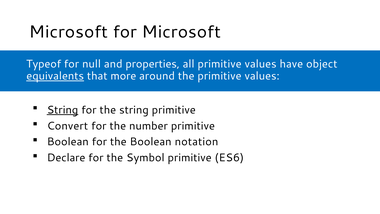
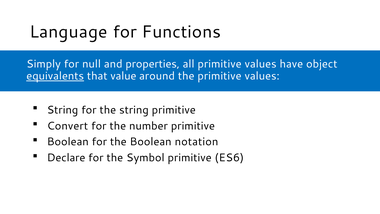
Microsoft: Microsoft -> Language (68, 32)
for Microsoft: Microsoft -> Functions (181, 32)
Typeof: Typeof -> Simply (44, 64)
more: more -> value (123, 76)
String underline: present -> none (63, 110)
